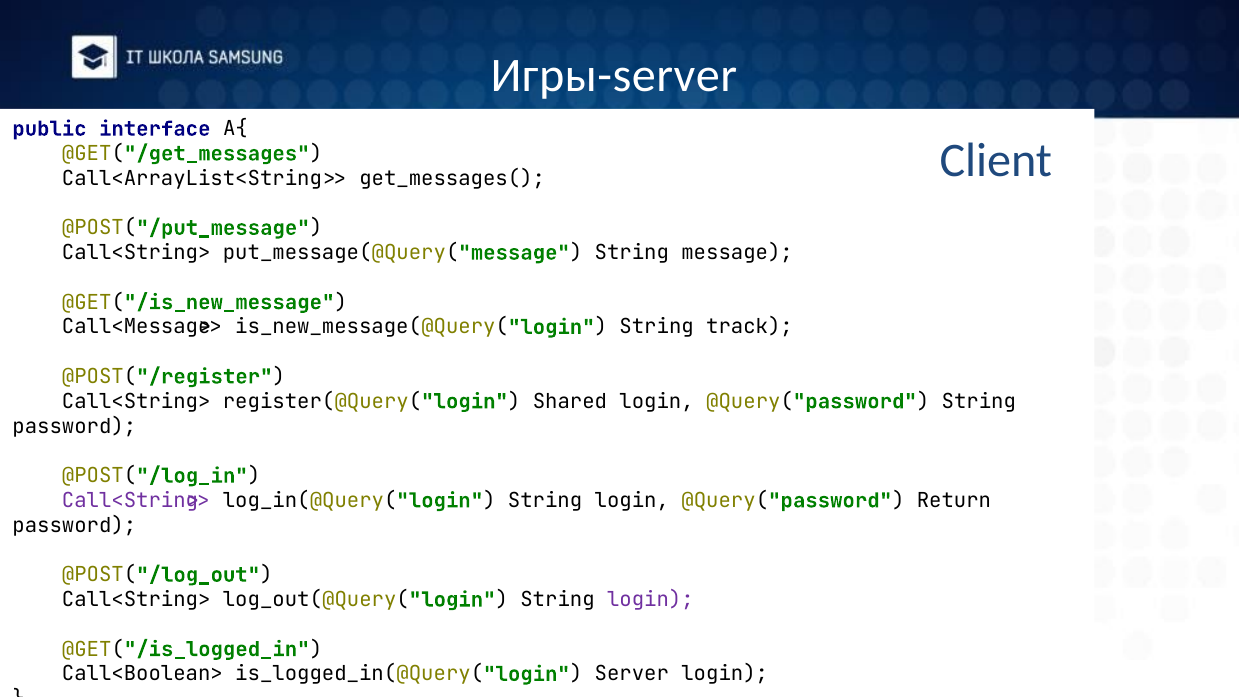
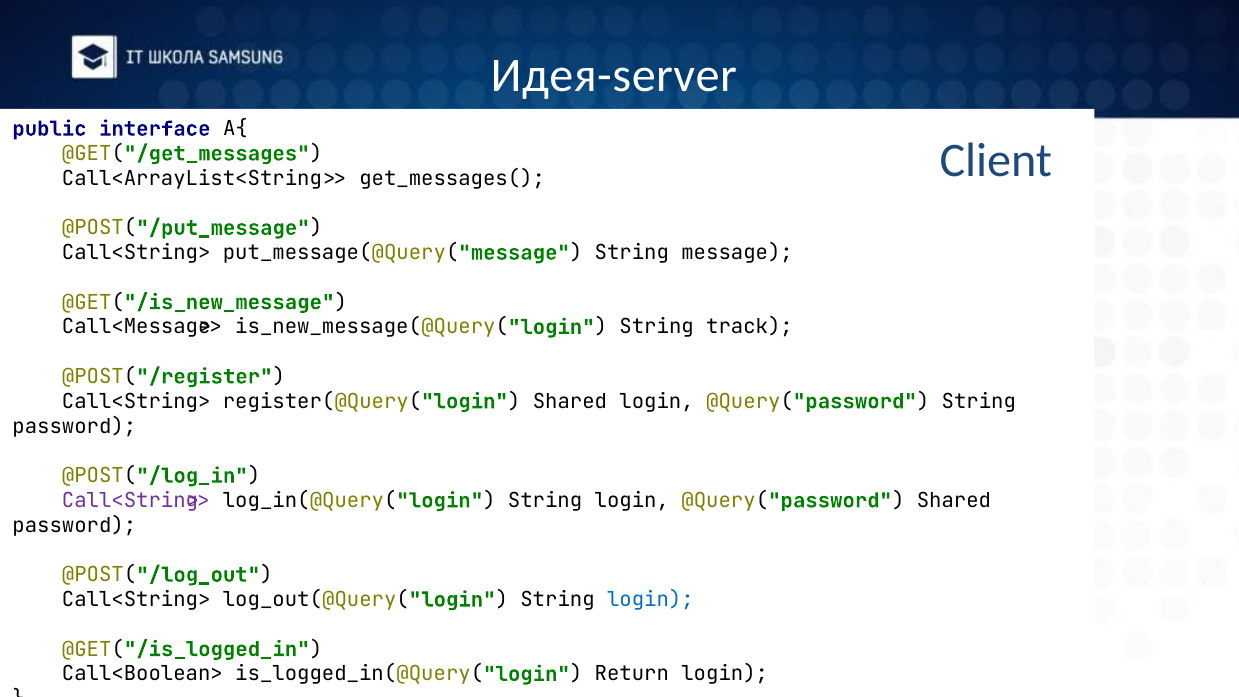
Игры-server: Игры-server -> Идея-server (614, 76)
@Query("password Return: Return -> Shared (954, 501)
login colour: purple -> blue (650, 600)
Server: Server -> Return (632, 674)
